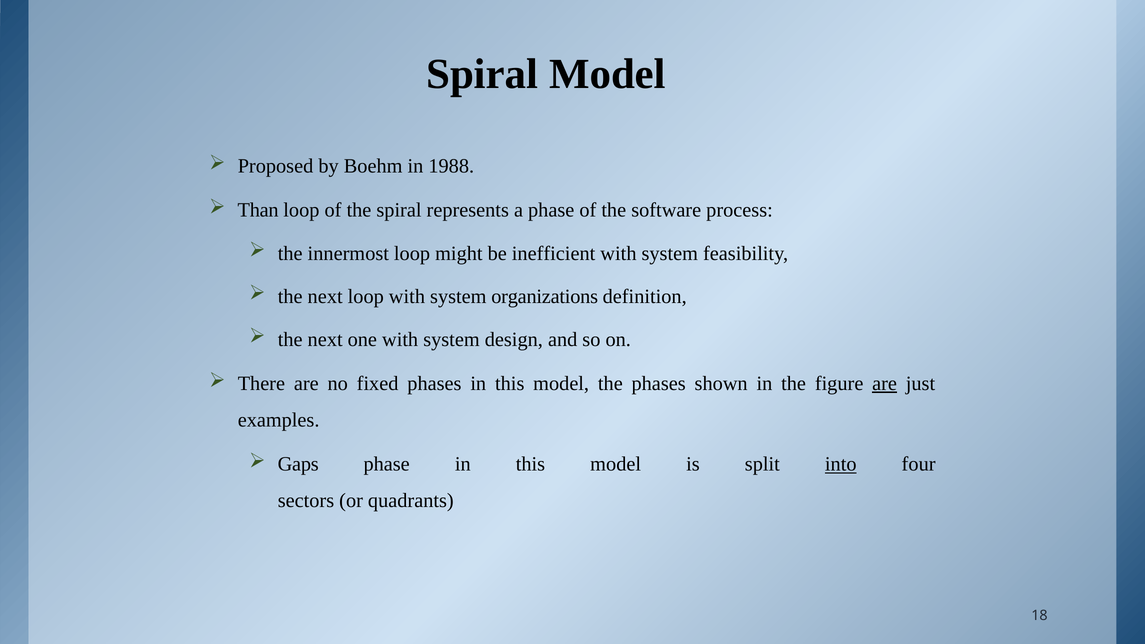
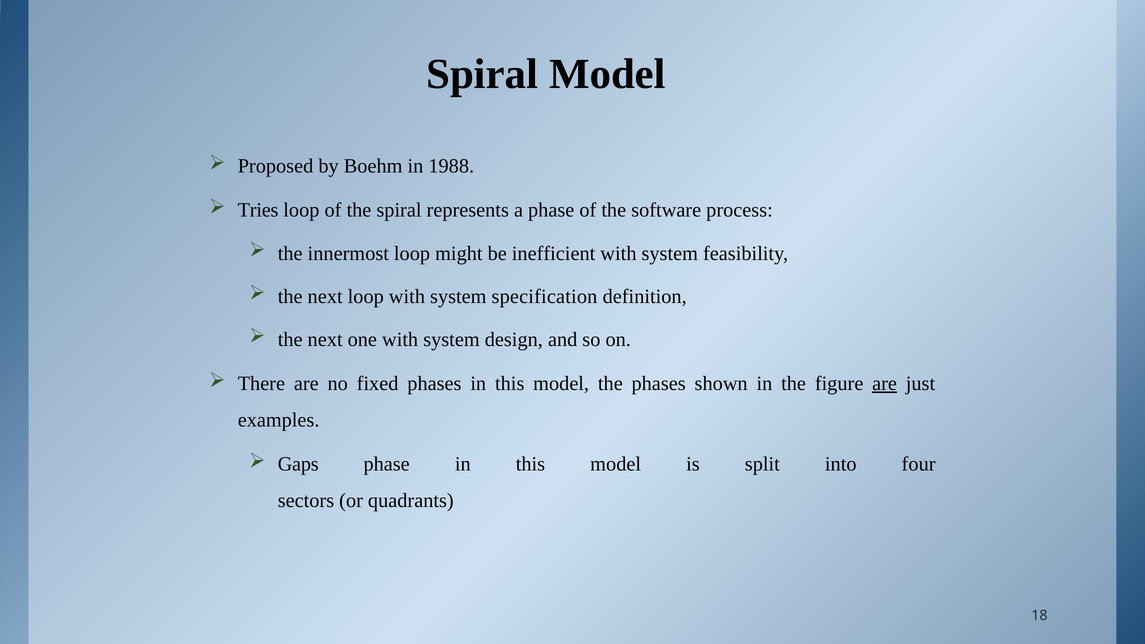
Than: Than -> Tries (258, 210)
organizations: organizations -> specification (544, 296)
into underline: present -> none (841, 464)
